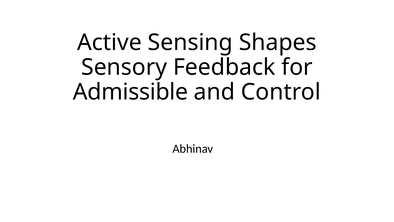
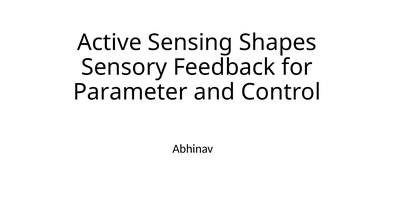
Admissible: Admissible -> Parameter (130, 92)
